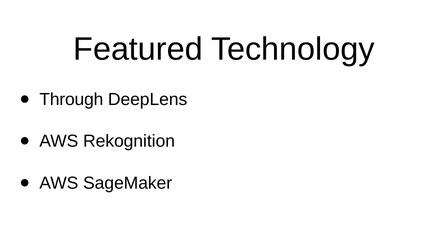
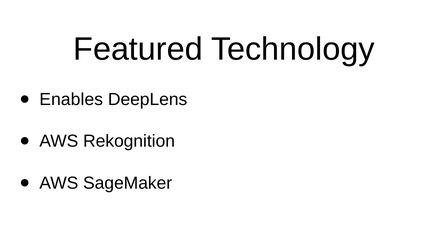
Through: Through -> Enables (71, 99)
